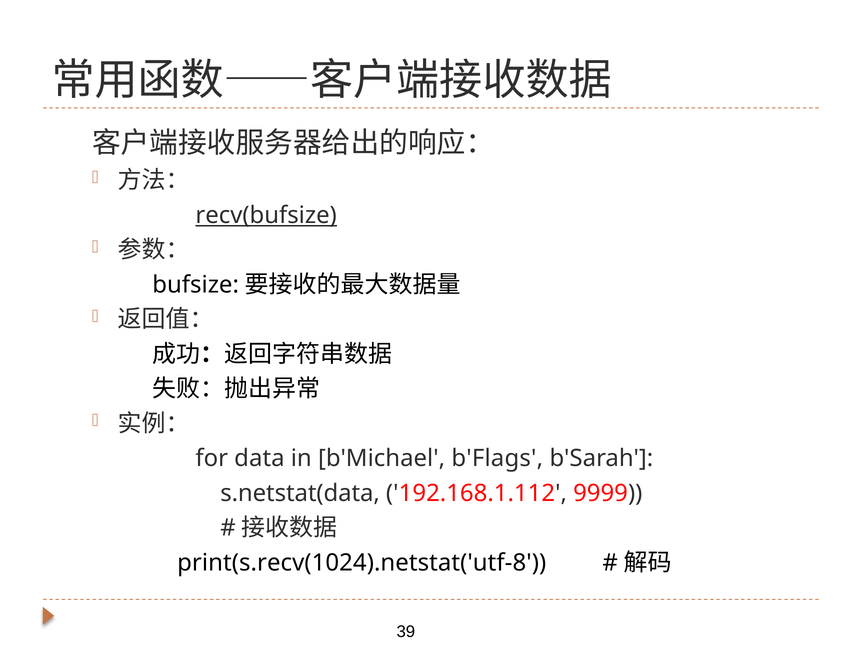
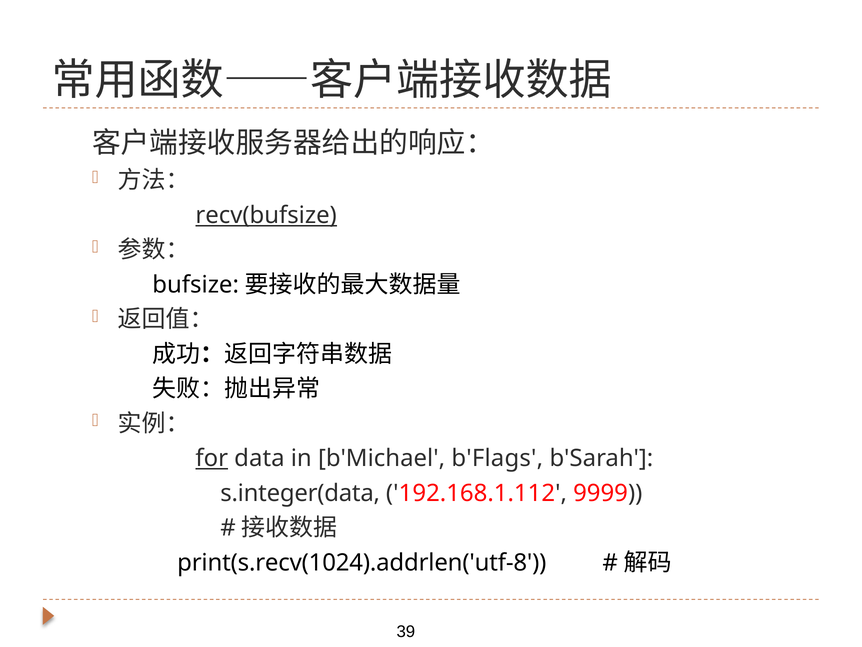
for underline: none -> present (212, 458)
s.netstat(data: s.netstat(data -> s.integer(data (300, 493)
print(s.recv(1024).netstat('utf-8: print(s.recv(1024).netstat('utf-8 -> print(s.recv(1024).addrlen('utf-8 (362, 562)
